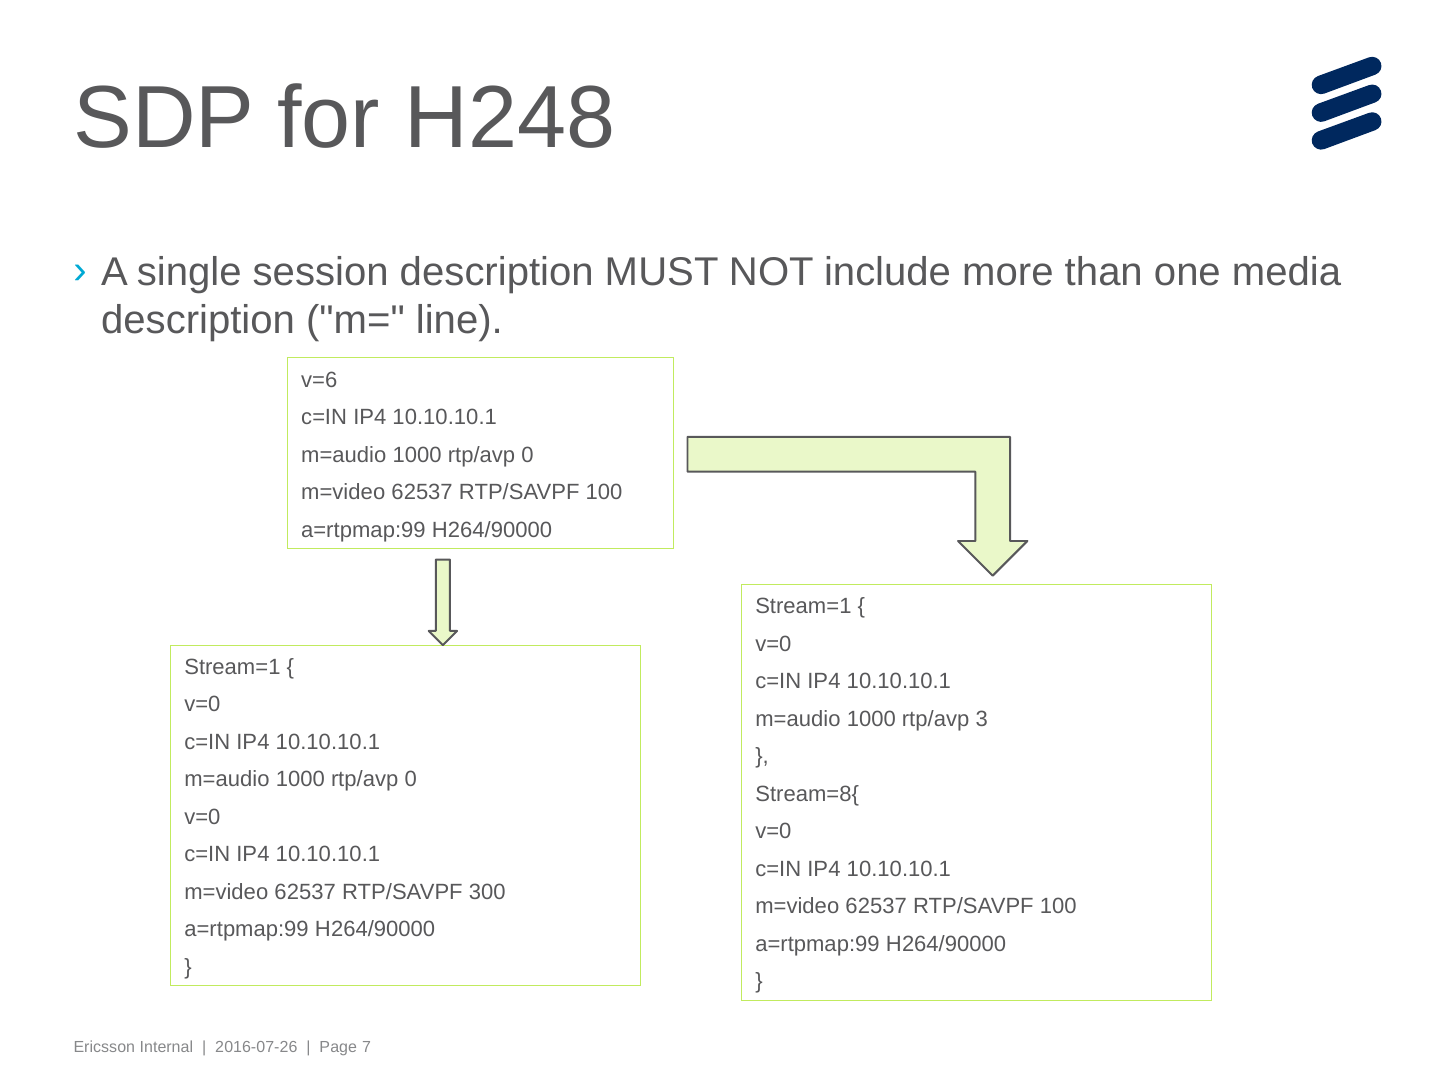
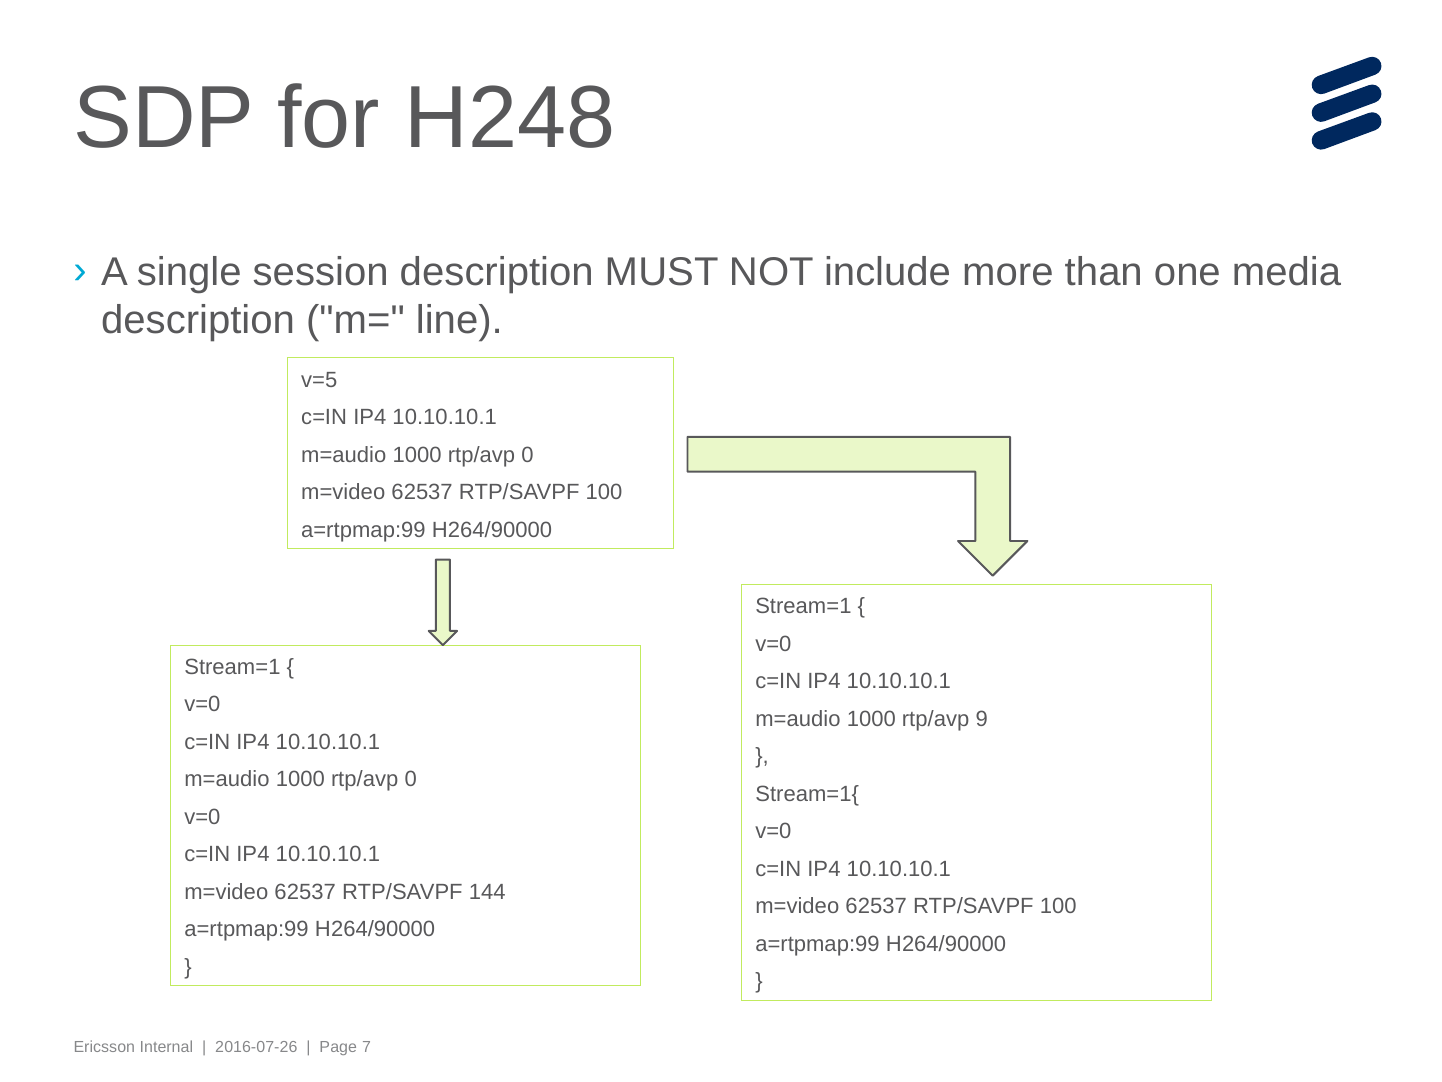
v=6: v=6 -> v=5 (319, 380)
3: 3 -> 9 (982, 719)
Stream=8{: Stream=8{ -> Stream=1{ (807, 794)
300: 300 -> 144 (487, 891)
